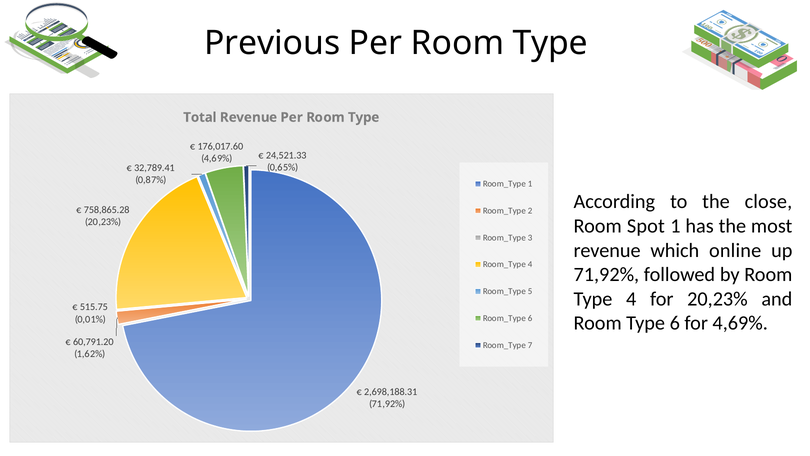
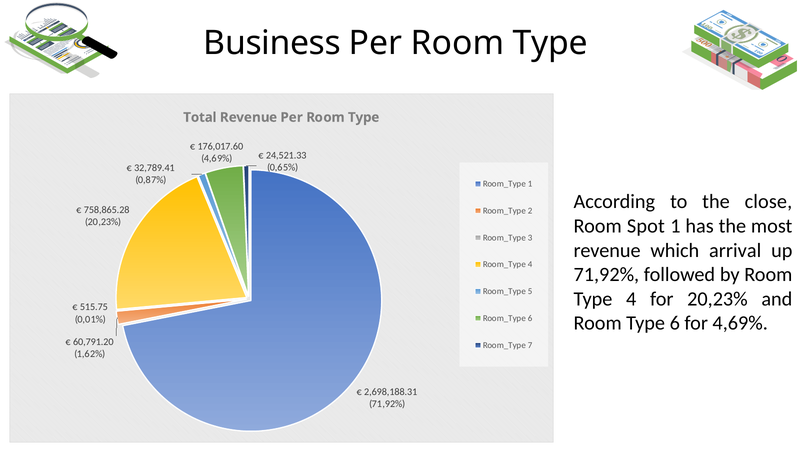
Previous: Previous -> Business (272, 43)
online: online -> arrival (735, 250)
